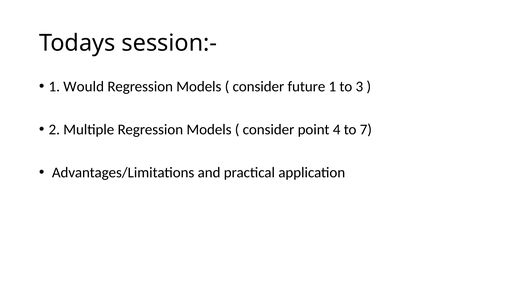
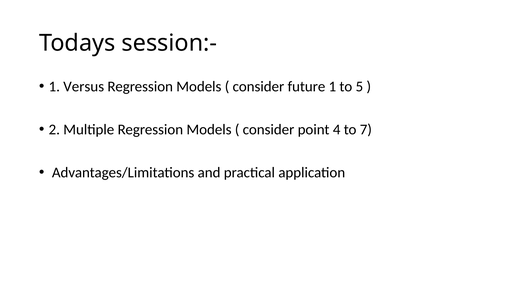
Would: Would -> Versus (84, 87)
3: 3 -> 5 (359, 87)
